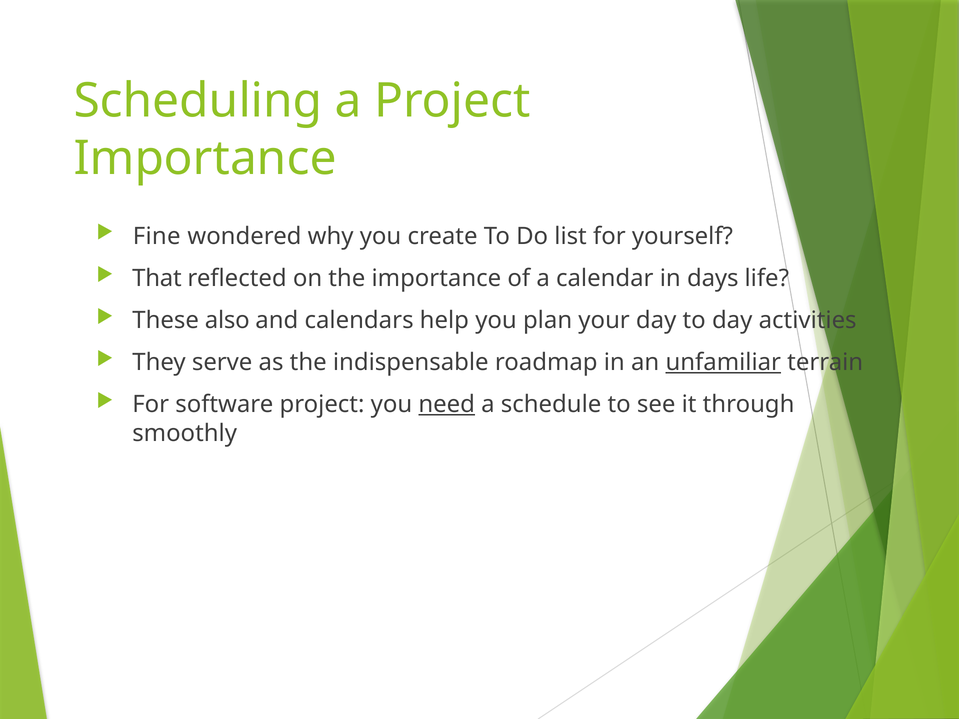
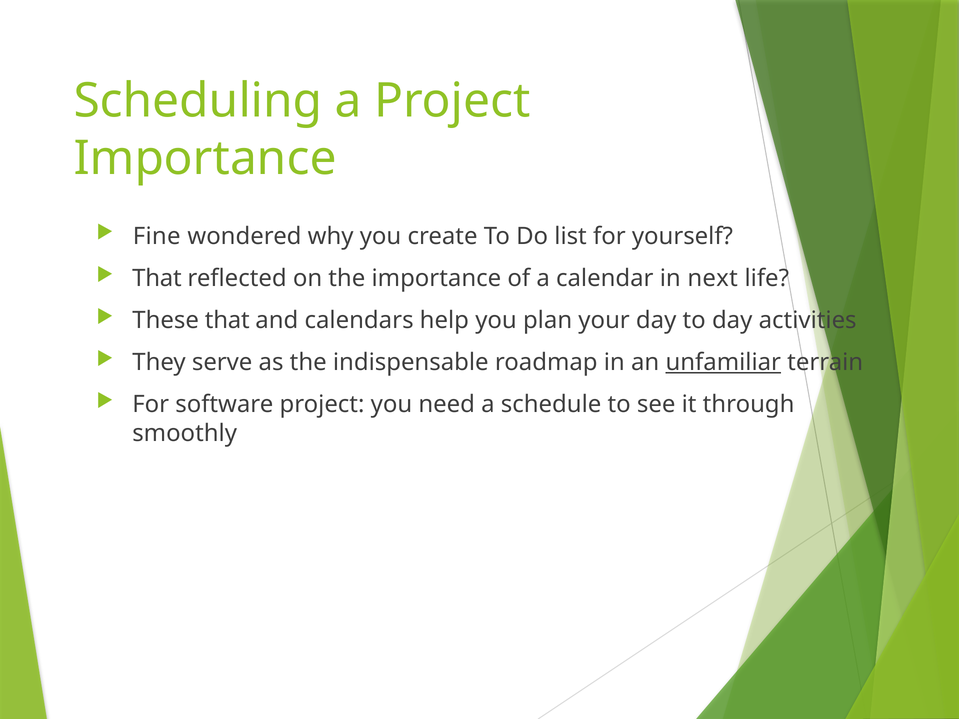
days: days -> next (713, 278)
These also: also -> that (227, 320)
need underline: present -> none (447, 405)
